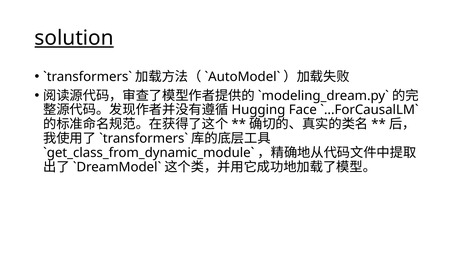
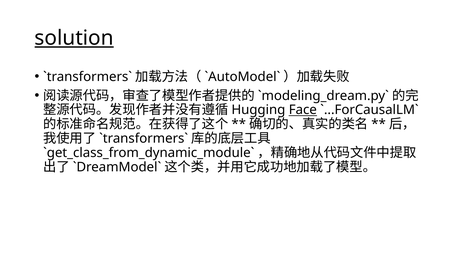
Face underline: none -> present (303, 110)
